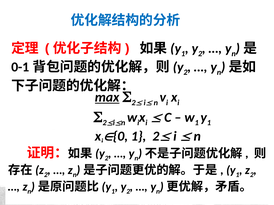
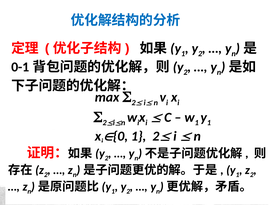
max underline: present -> none (107, 98)
